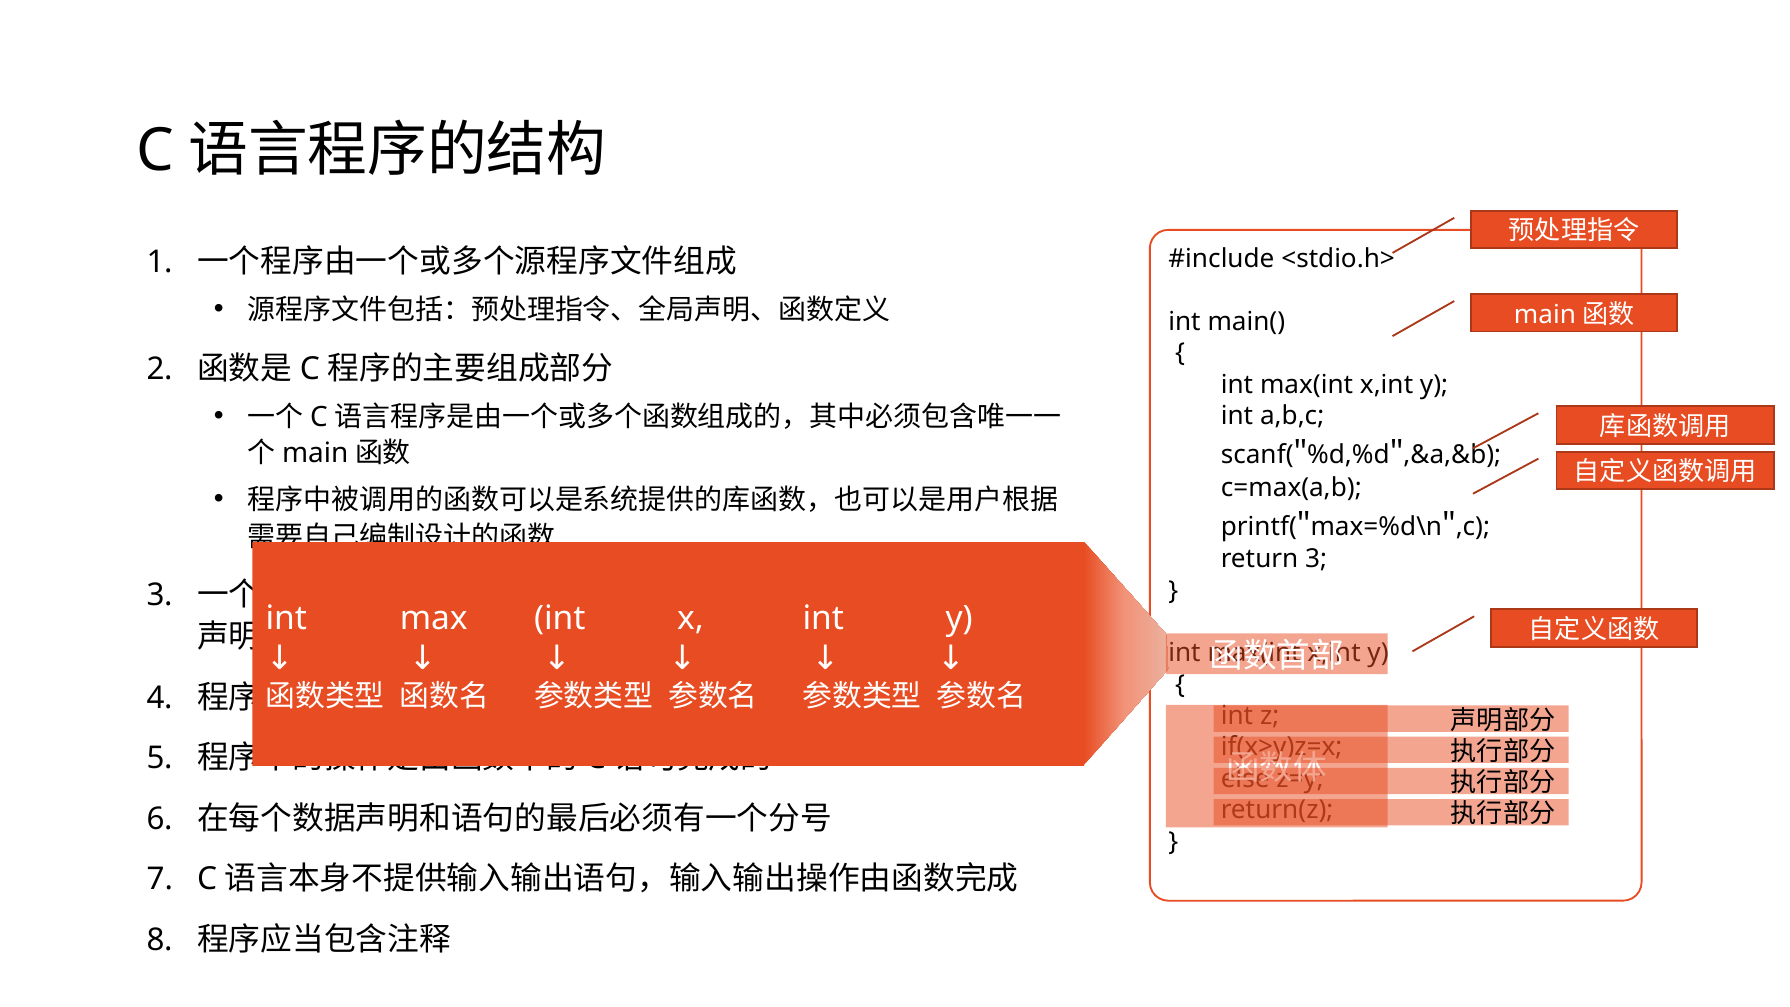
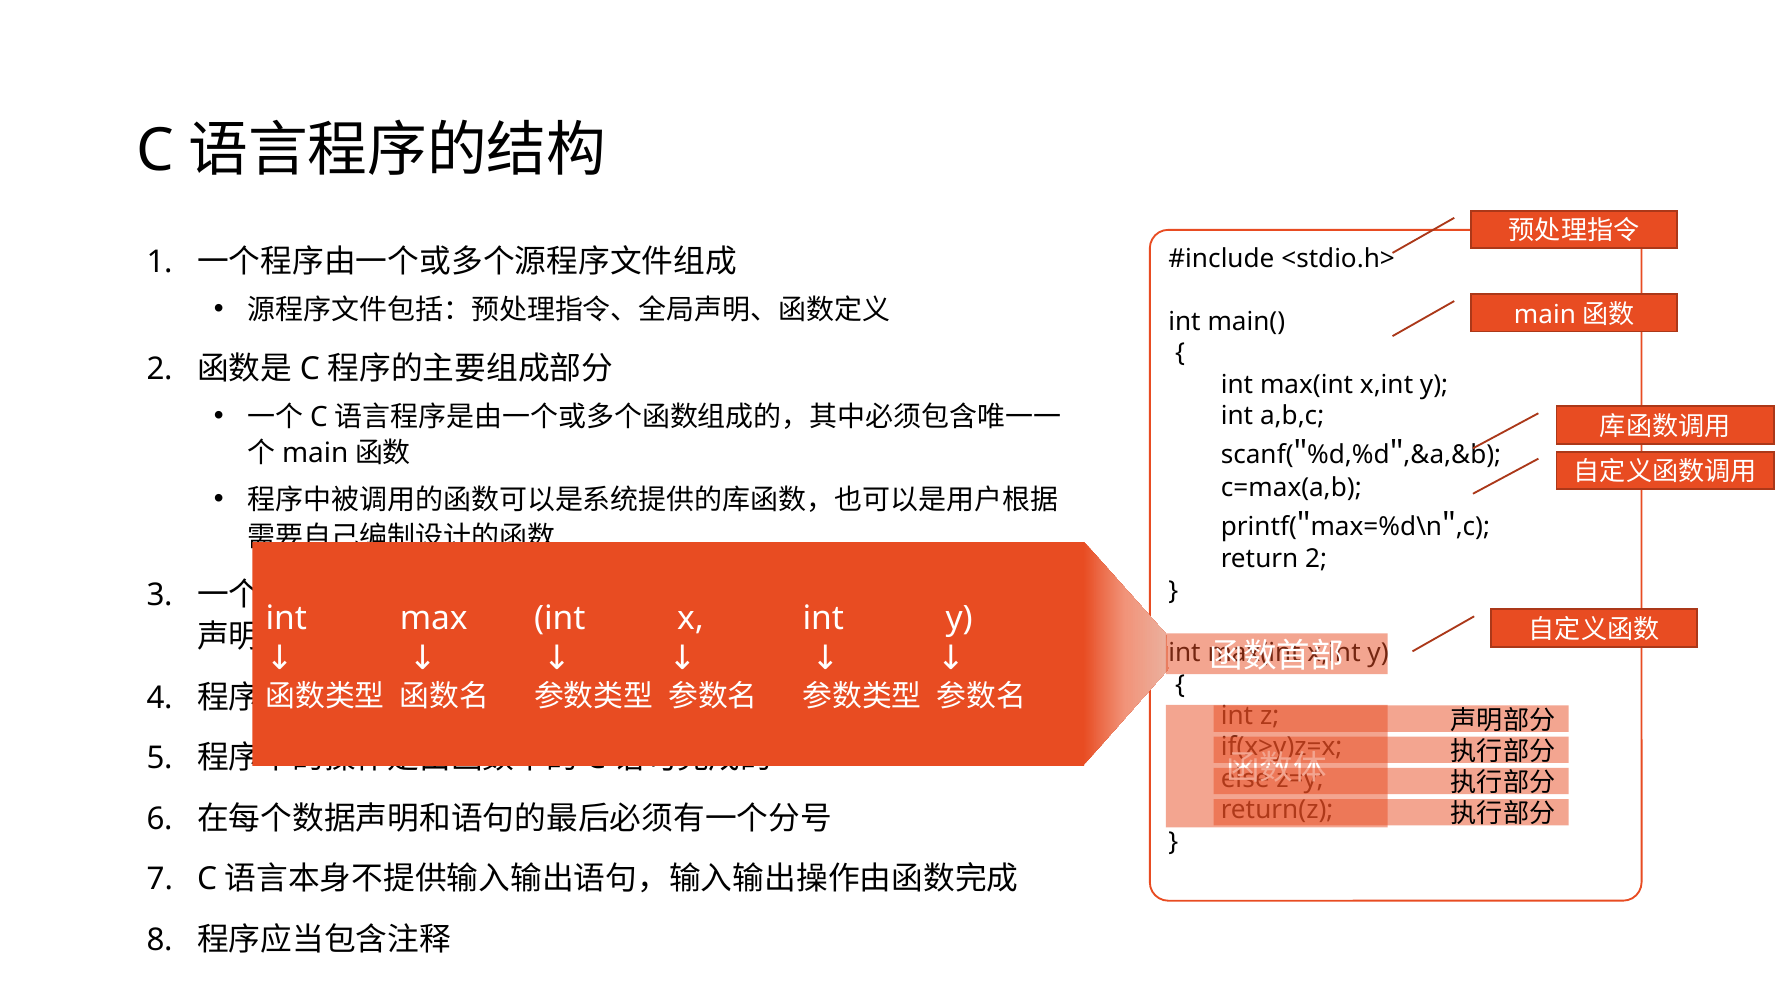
return 3: 3 -> 2 (1316, 559)
